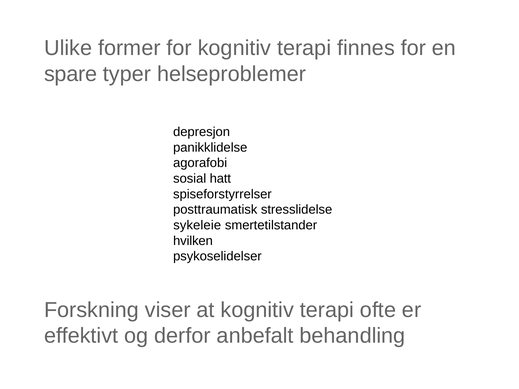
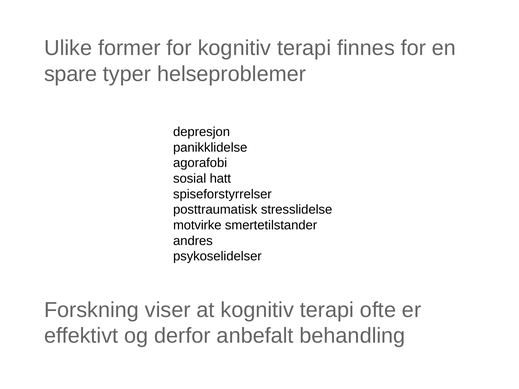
sykeleie: sykeleie -> motvirke (197, 225)
hvilken: hvilken -> andres (193, 241)
